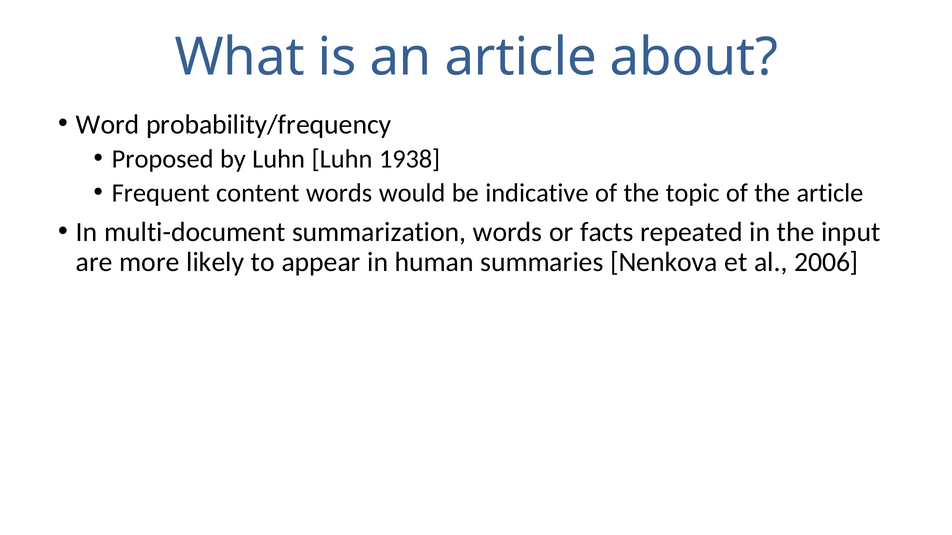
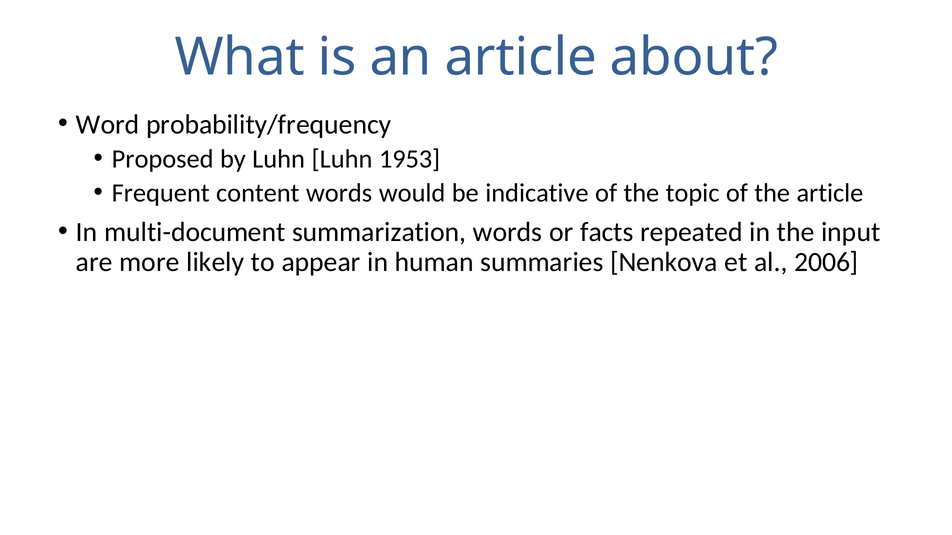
1938: 1938 -> 1953 (410, 159)
